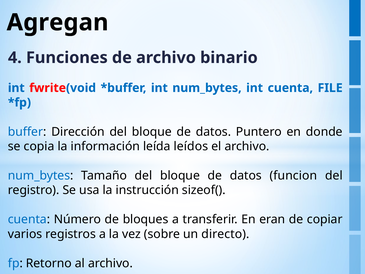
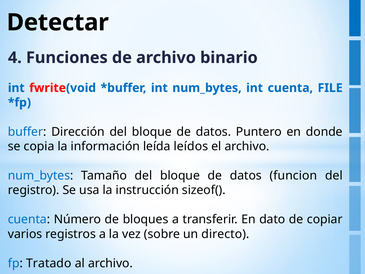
Agregan: Agregan -> Detectar (58, 22)
eran: eran -> dato (272, 219)
Retorno: Retorno -> Tratado (49, 263)
